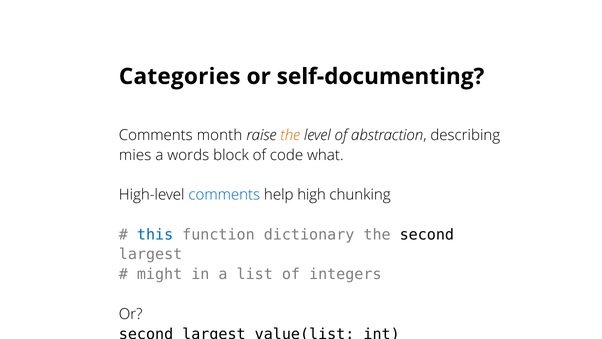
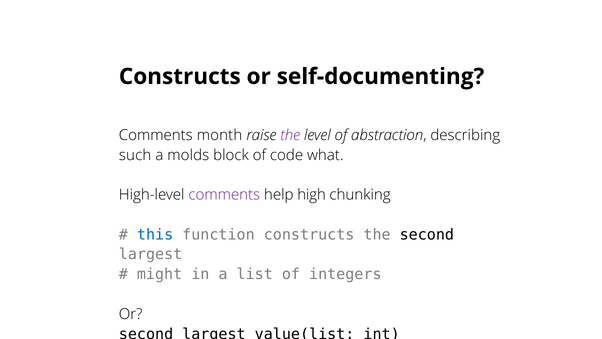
Categories: Categories -> Constructs (180, 76)
the colour: orange -> purple (290, 135)
mies: mies -> such (135, 155)
words: words -> molds (188, 155)
comments colour: blue -> purple (224, 195)
function dictionary: dictionary -> constructs (309, 234)
